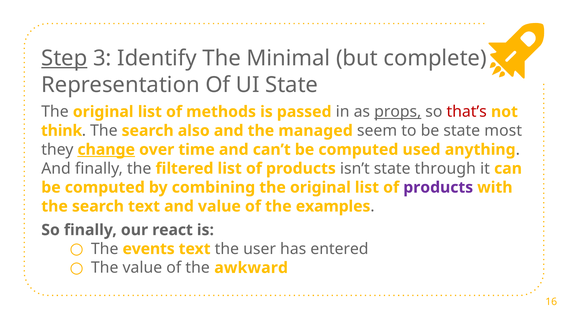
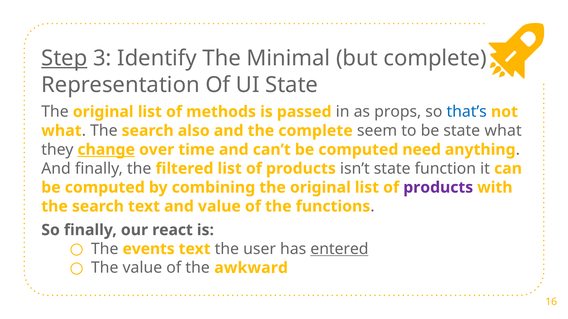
props underline: present -> none (398, 112)
that’s colour: red -> blue (467, 112)
think: think -> what (61, 131)
the managed: managed -> complete (316, 131)
state most: most -> what (503, 131)
used: used -> need (422, 150)
through: through -> function (445, 169)
examples: examples -> functions (333, 207)
entered underline: none -> present (339, 249)
